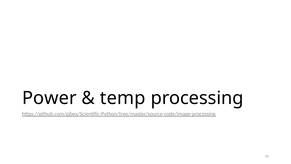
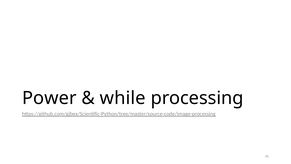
temp: temp -> while (123, 98)
